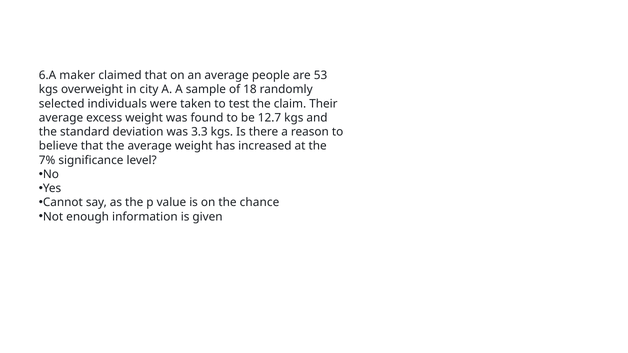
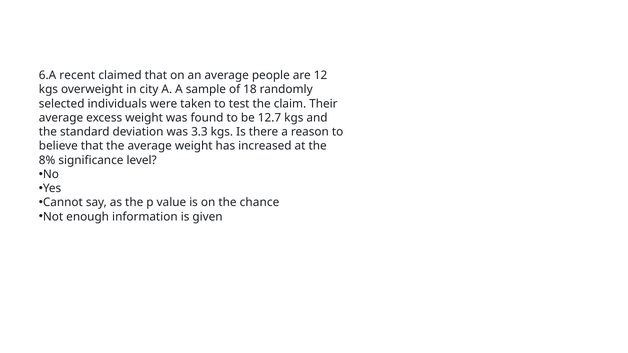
maker: maker -> recent (77, 76)
53: 53 -> 12 (321, 76)
7%: 7% -> 8% (47, 160)
